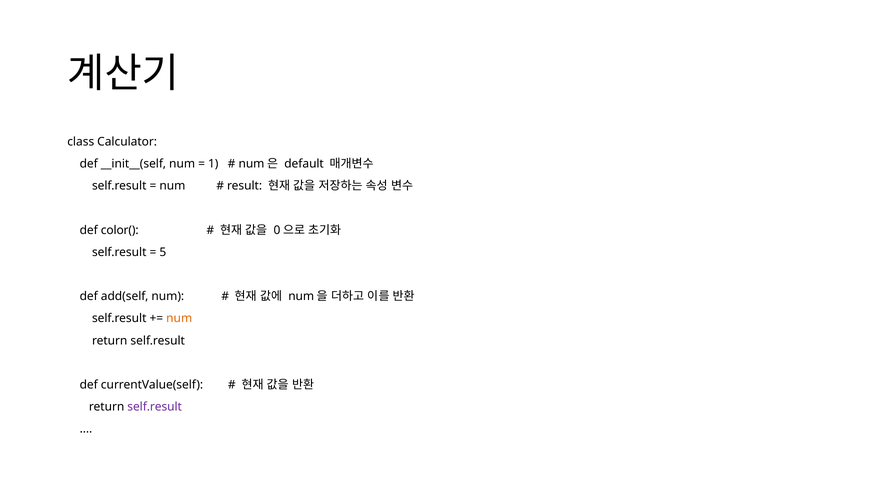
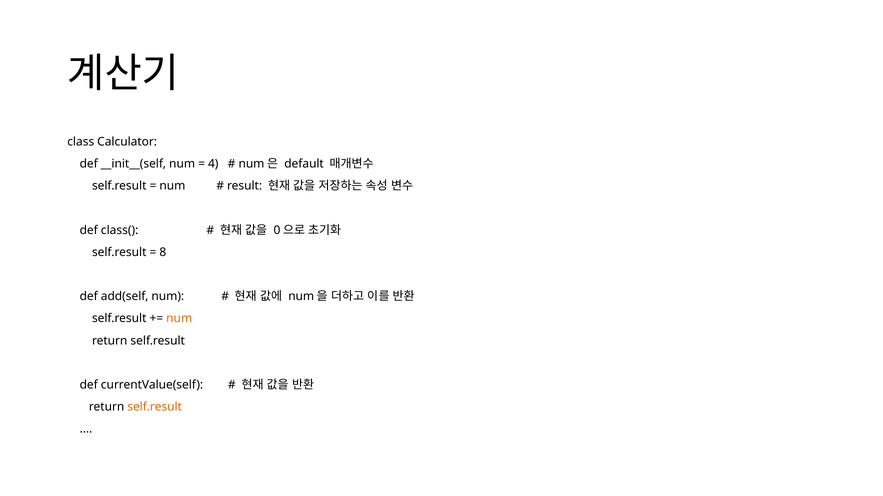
1: 1 -> 4 (213, 164)
color(: color( -> class( (120, 230)
5: 5 -> 8 (163, 253)
self.result colour: purple -> orange (155, 408)
